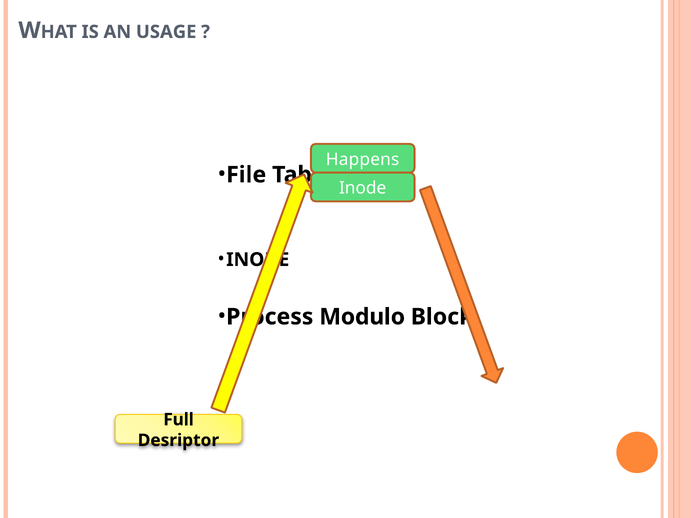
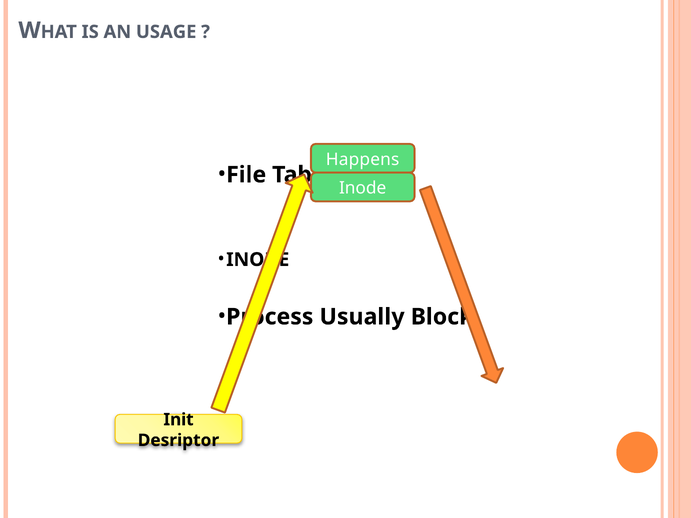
Modulo: Modulo -> Usually (362, 317)
Full: Full -> Init (179, 420)
